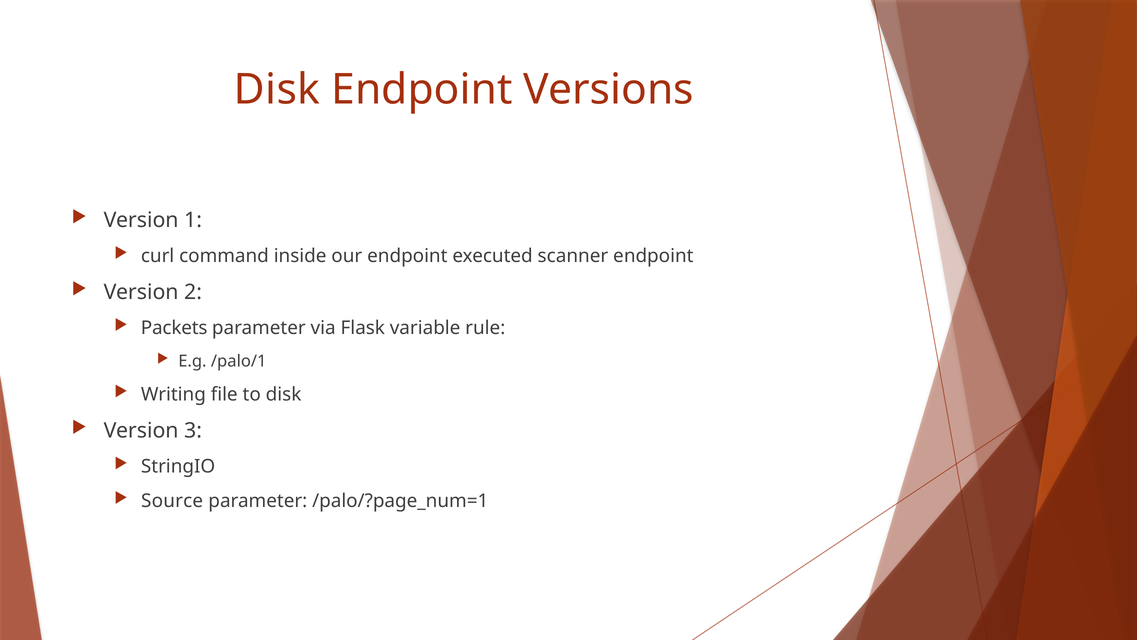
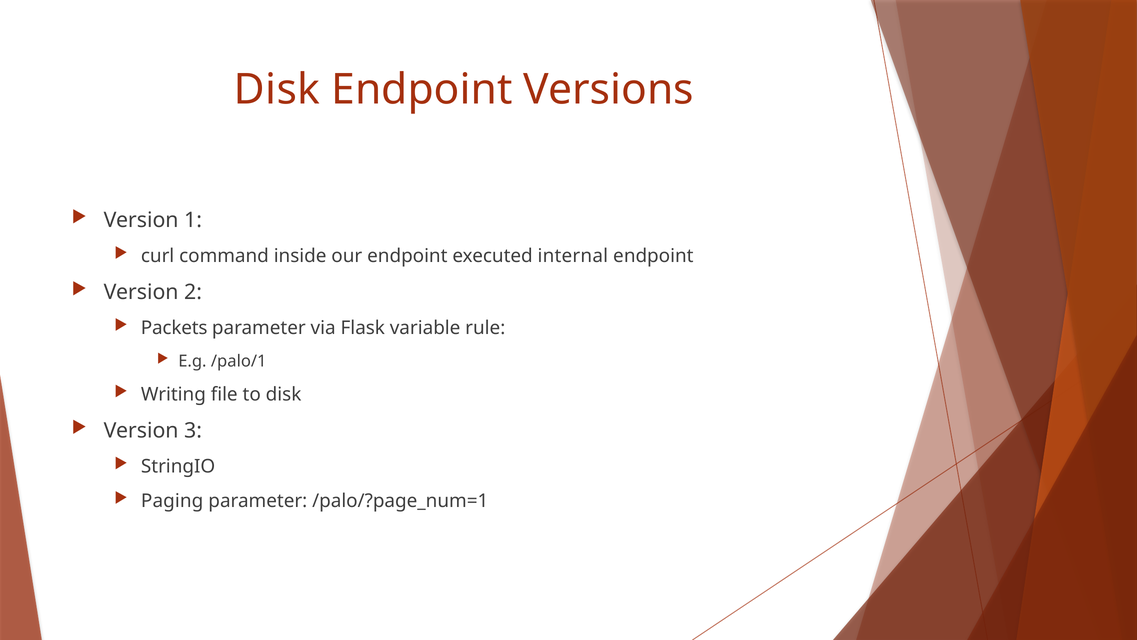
scanner: scanner -> internal (573, 256)
Source: Source -> Paging (172, 501)
